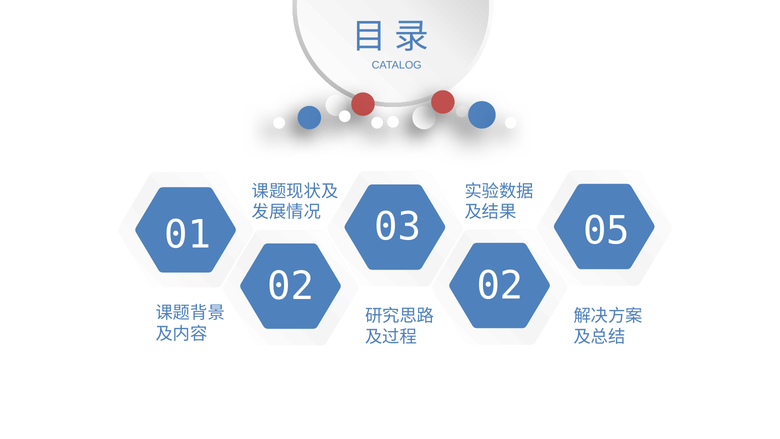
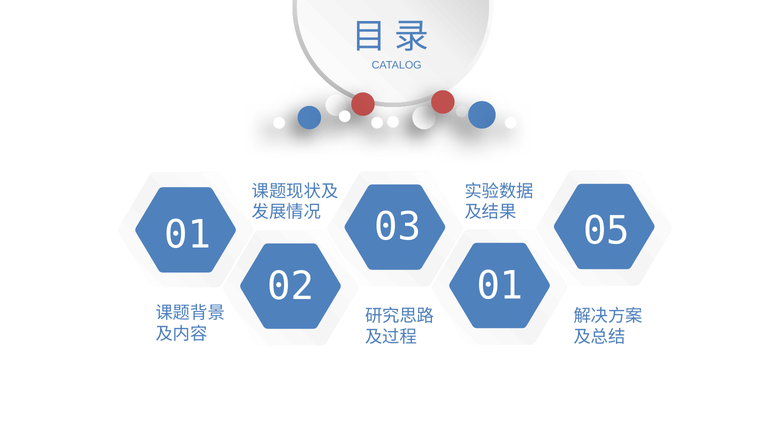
02 02: 02 -> 01 (500, 286)
